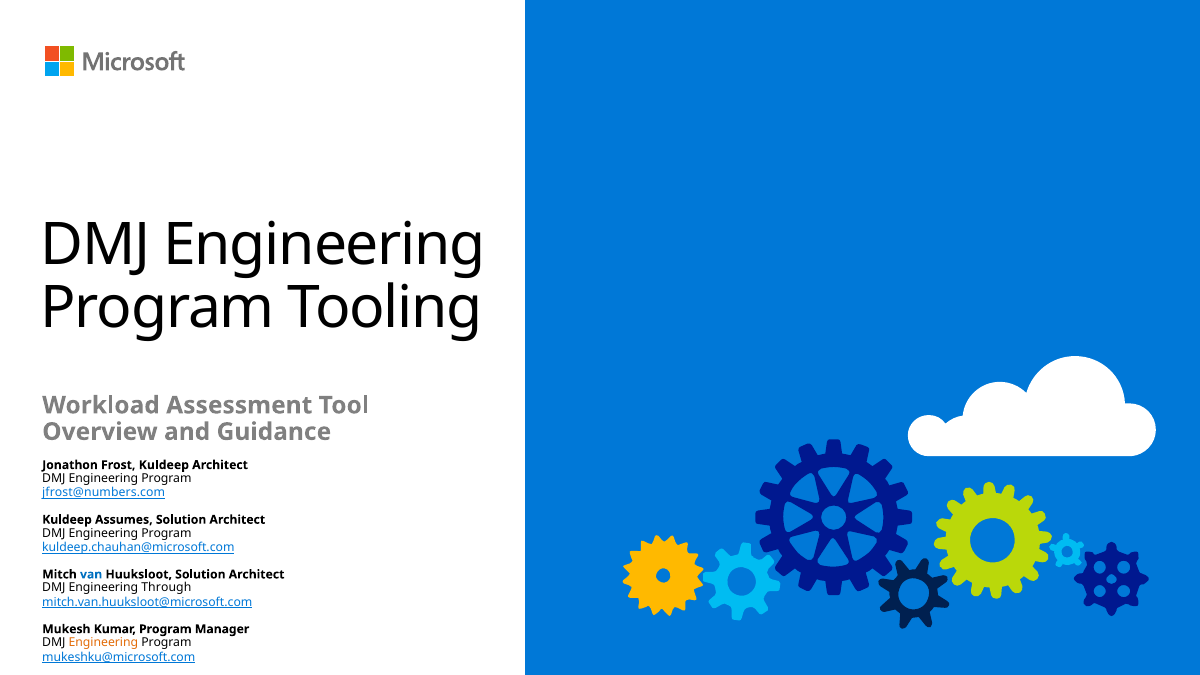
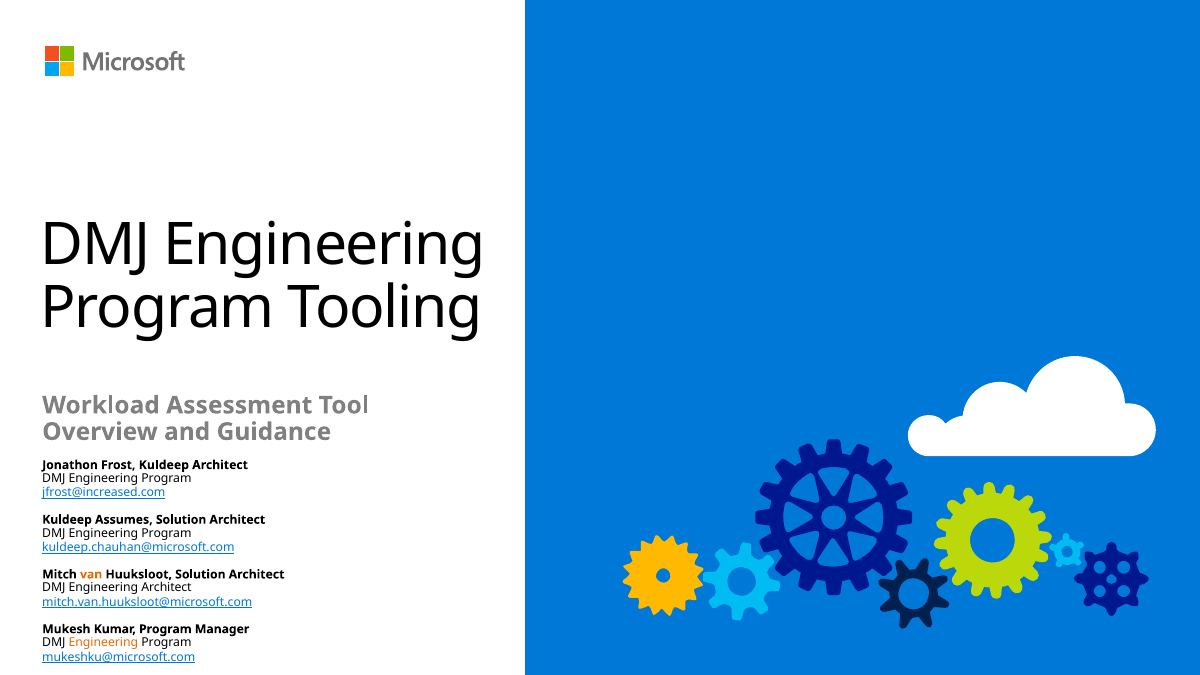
jfrost@numbers.com: jfrost@numbers.com -> jfrost@increased.com (104, 493)
van colour: blue -> orange (91, 574)
Engineering Through: Through -> Architect (166, 588)
